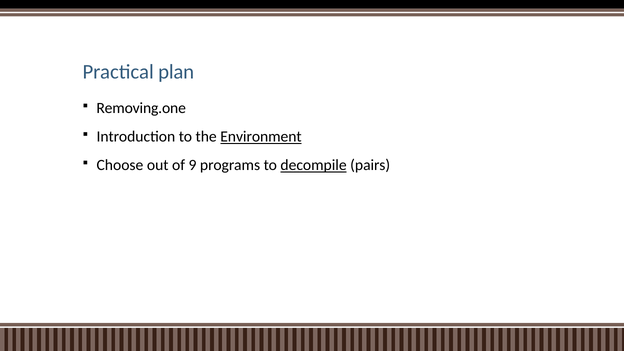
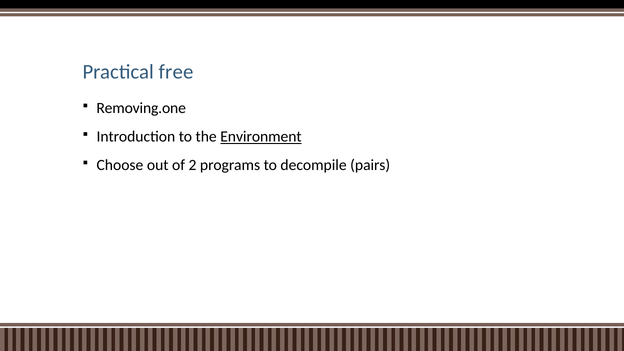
plan: plan -> free (176, 72)
9: 9 -> 2 (193, 165)
decompile underline: present -> none (314, 165)
